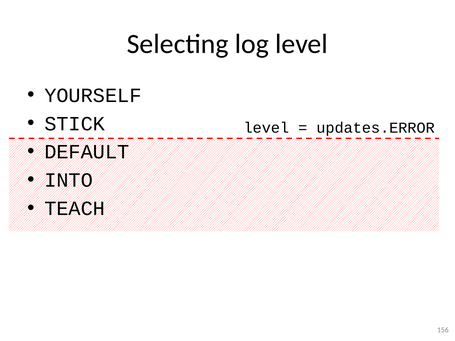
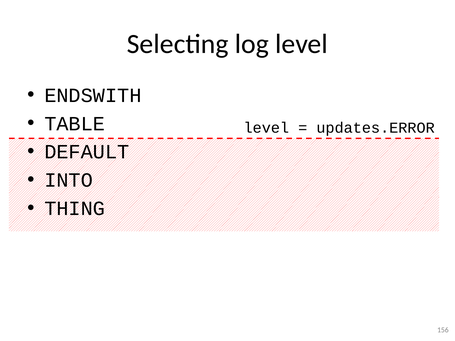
YOURSELF: YOURSELF -> ENDSWITH (93, 95)
STICK: STICK -> TABLE (75, 124)
TEACH: TEACH -> THING (75, 209)
